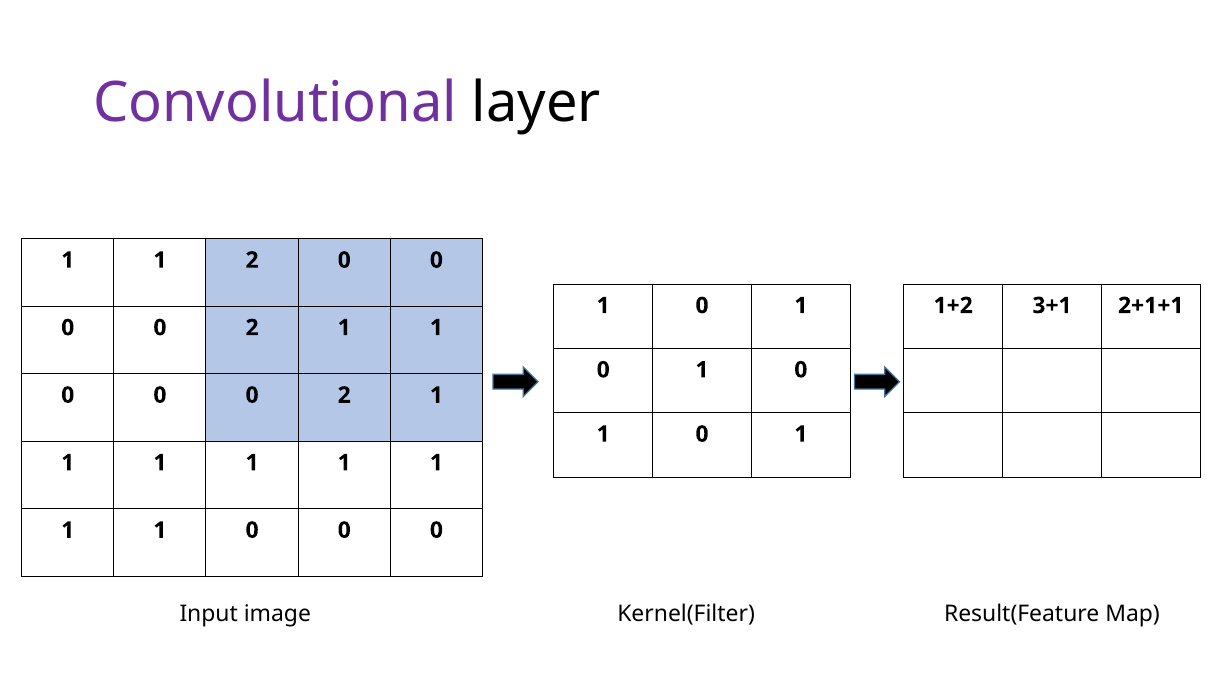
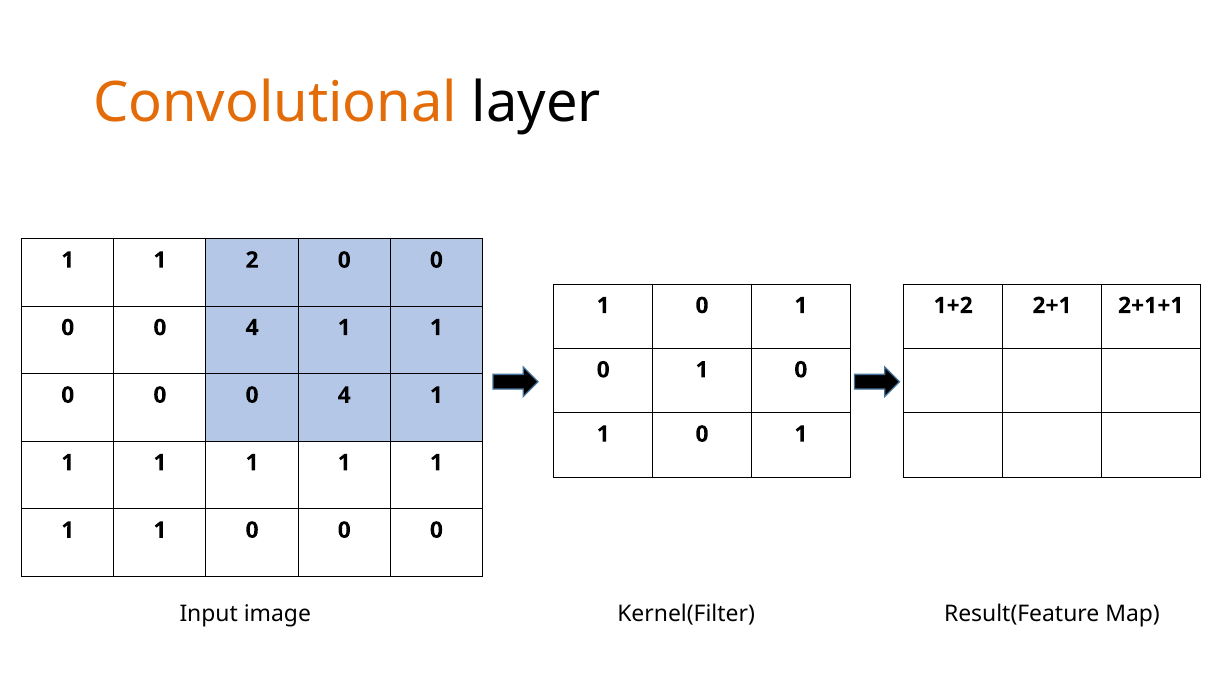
Convolutional colour: purple -> orange (275, 103)
3+1: 3+1 -> 2+1 (1052, 306)
2: 2 -> 4 (252, 328)
2: 2 -> 4 (344, 395)
